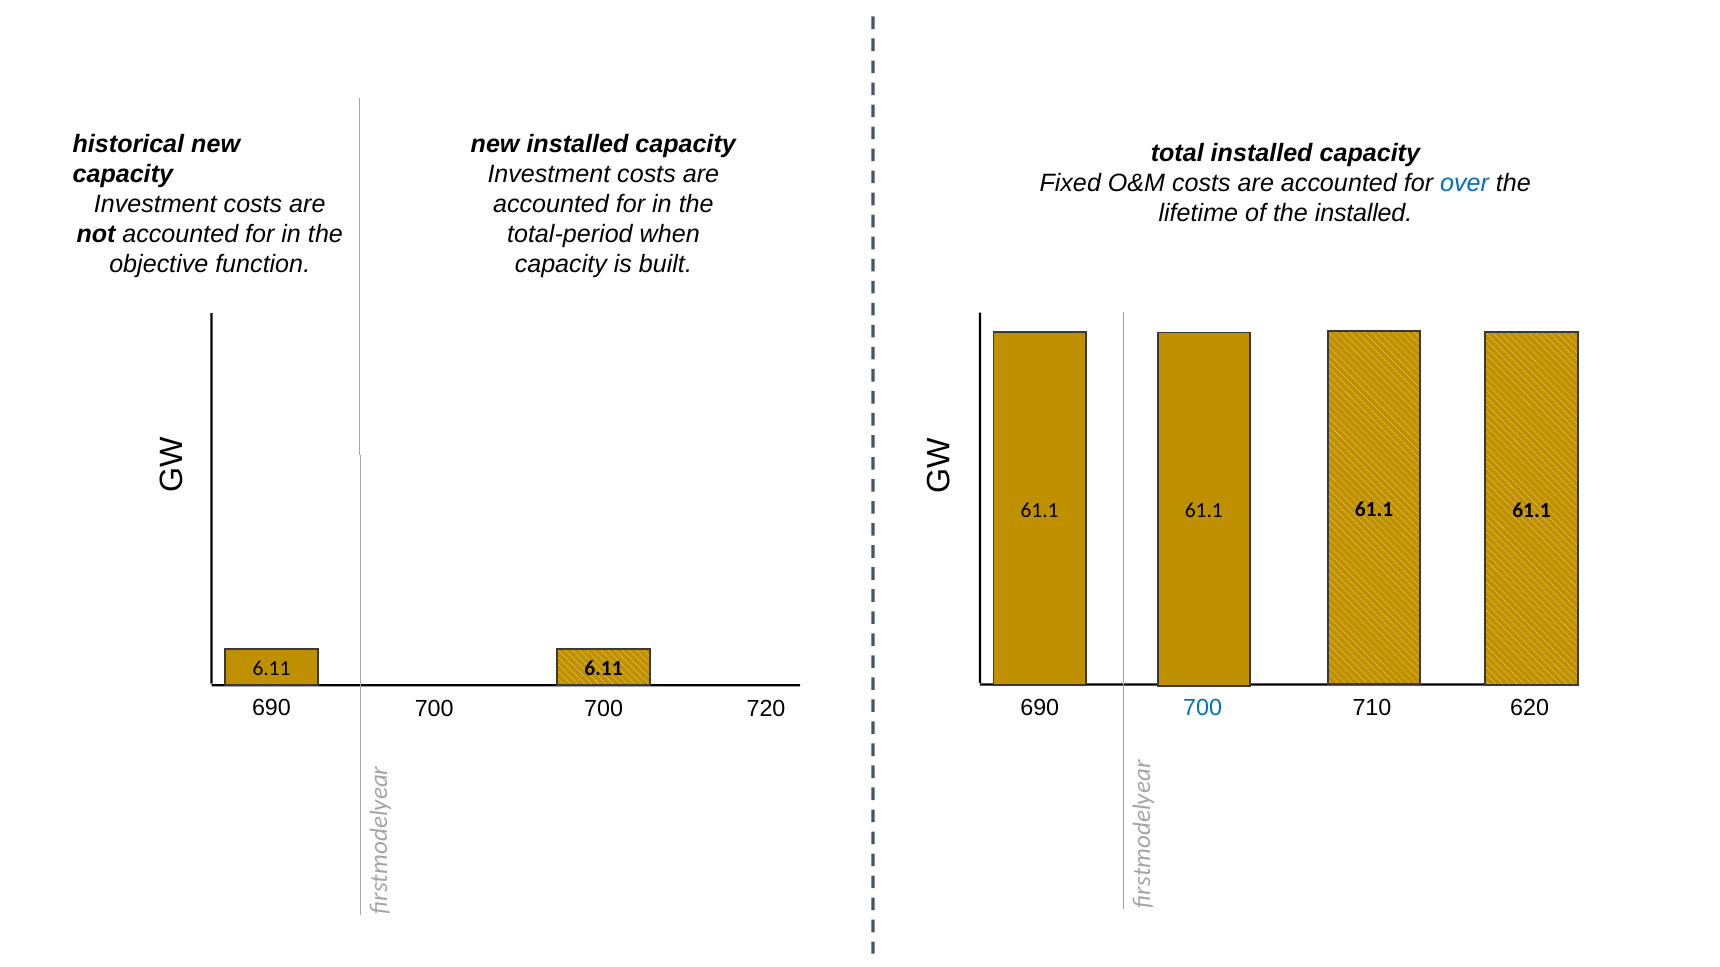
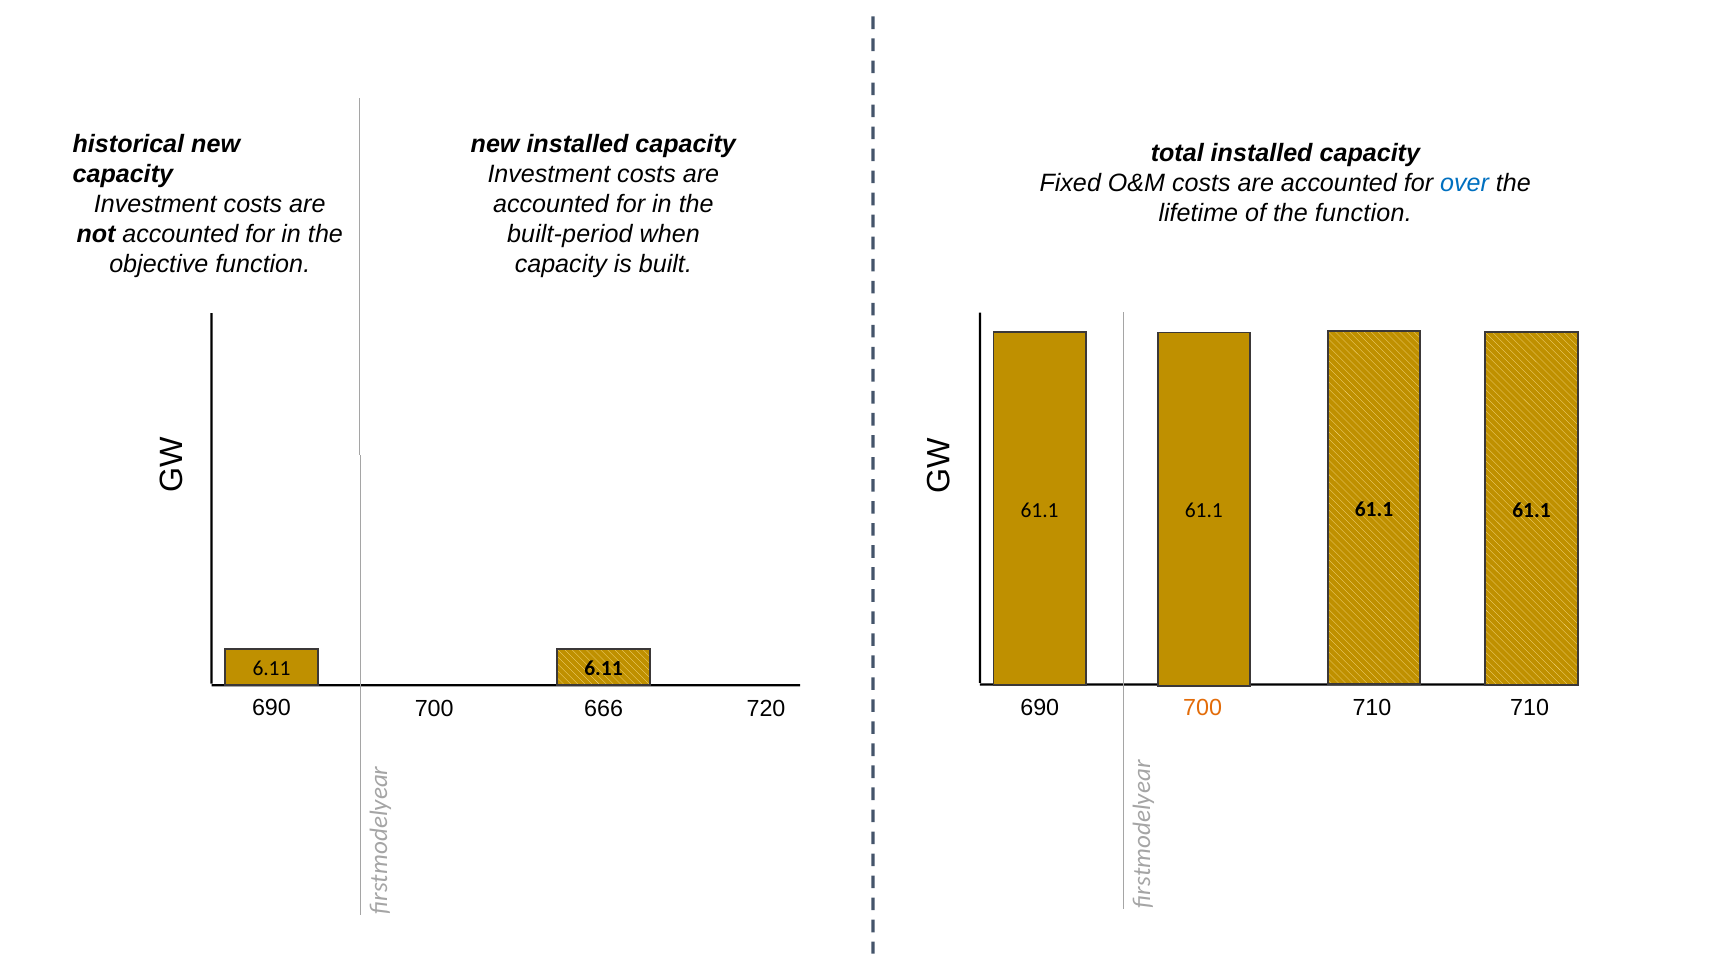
the installed: installed -> function (1363, 213)
total-period: total-period -> built-period (570, 234)
700 colour: blue -> orange (1203, 708)
700 700: 700 -> 666 (604, 709)
720 620: 620 -> 710 (1530, 708)
